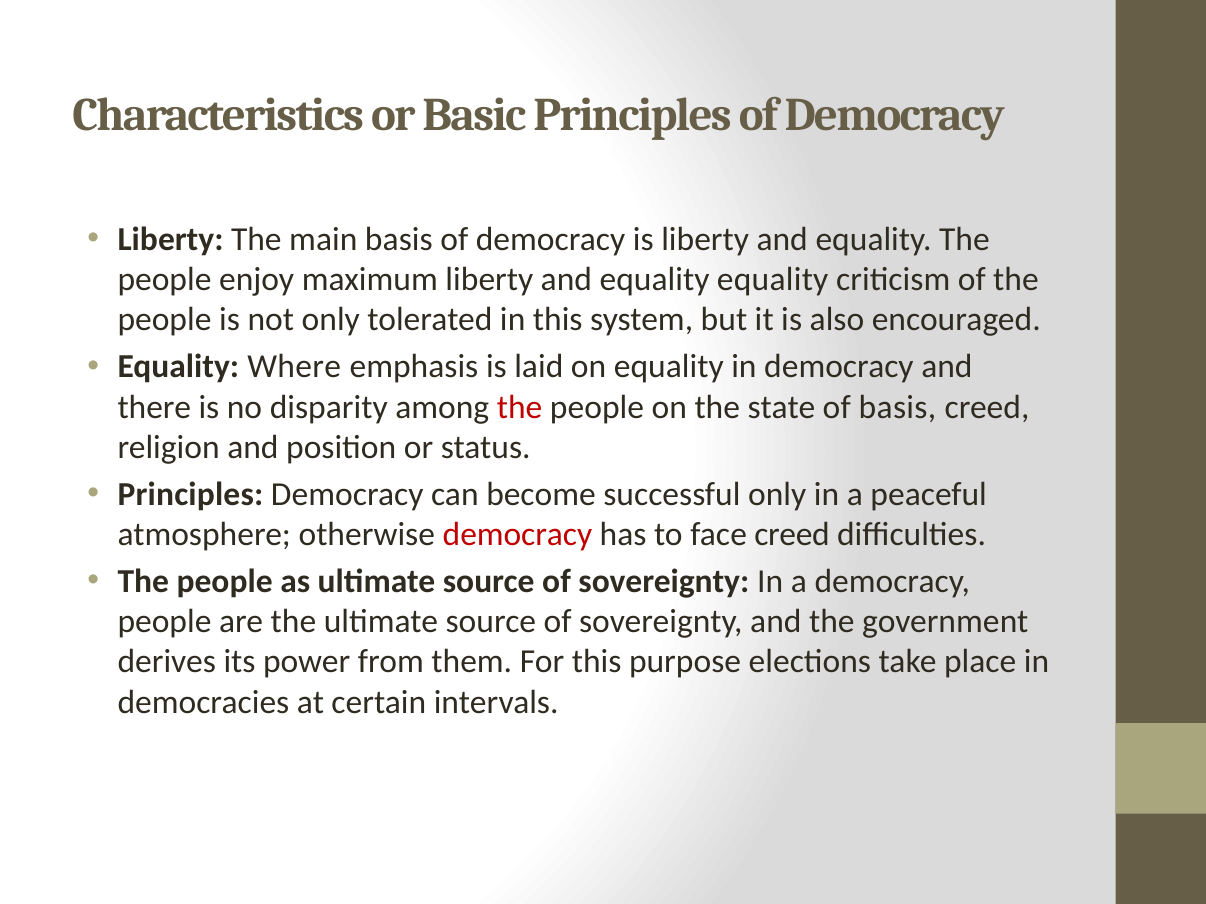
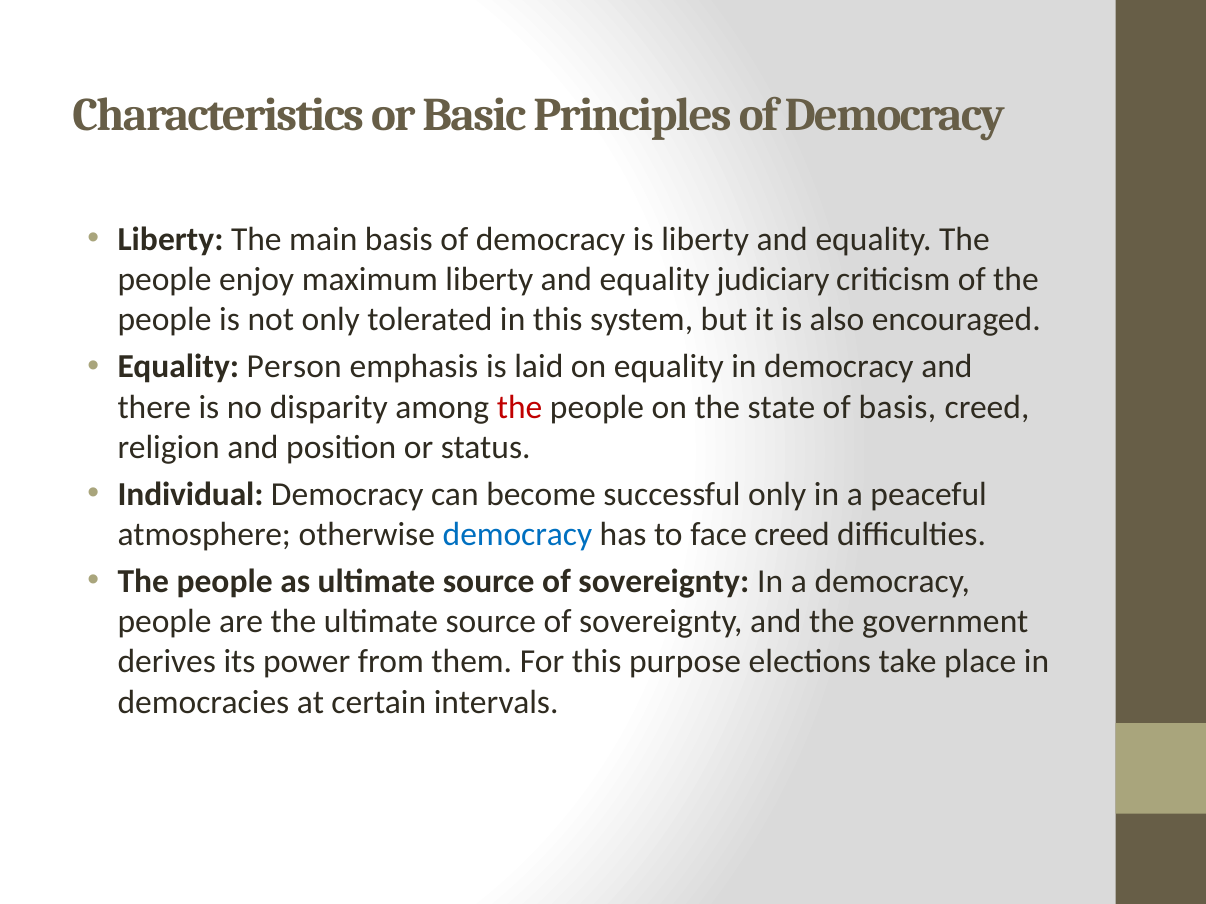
equality equality: equality -> judiciary (773, 280)
Where: Where -> Person (294, 367)
Principles: Principles -> Individual (191, 495)
democracy colour: red -> blue (517, 535)
